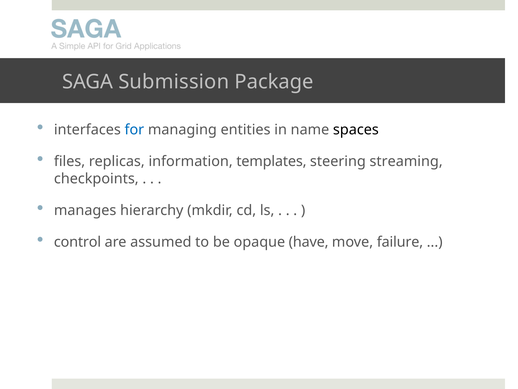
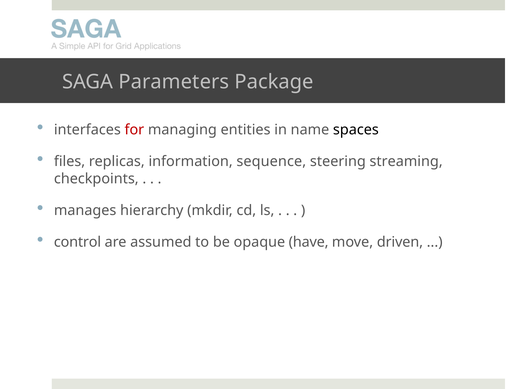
Submission: Submission -> Parameters (174, 82)
for colour: blue -> red (134, 129)
templates: templates -> sequence (271, 161)
failure: failure -> driven (400, 242)
